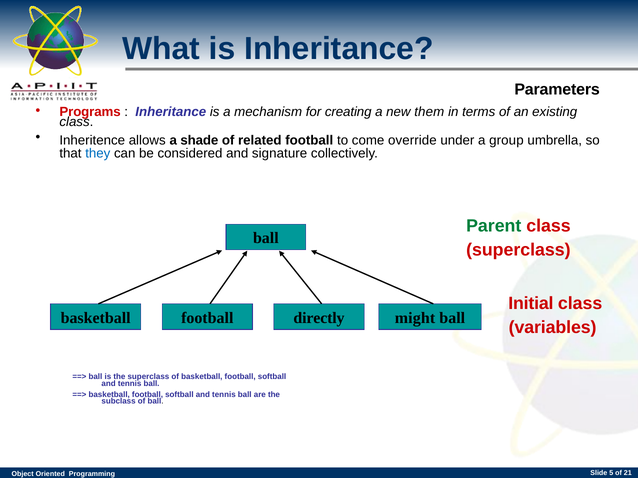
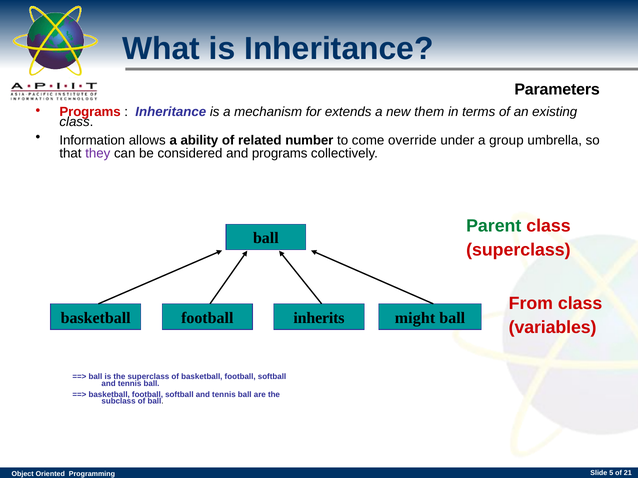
creating: creating -> extends (348, 112)
Inheritence: Inheritence -> Information (92, 141)
shade: shade -> ability (199, 141)
related football: football -> number (309, 141)
they colour: blue -> purple (98, 153)
and signature: signature -> programs (280, 153)
Initial: Initial -> From (531, 304)
directly: directly -> inherits (319, 318)
